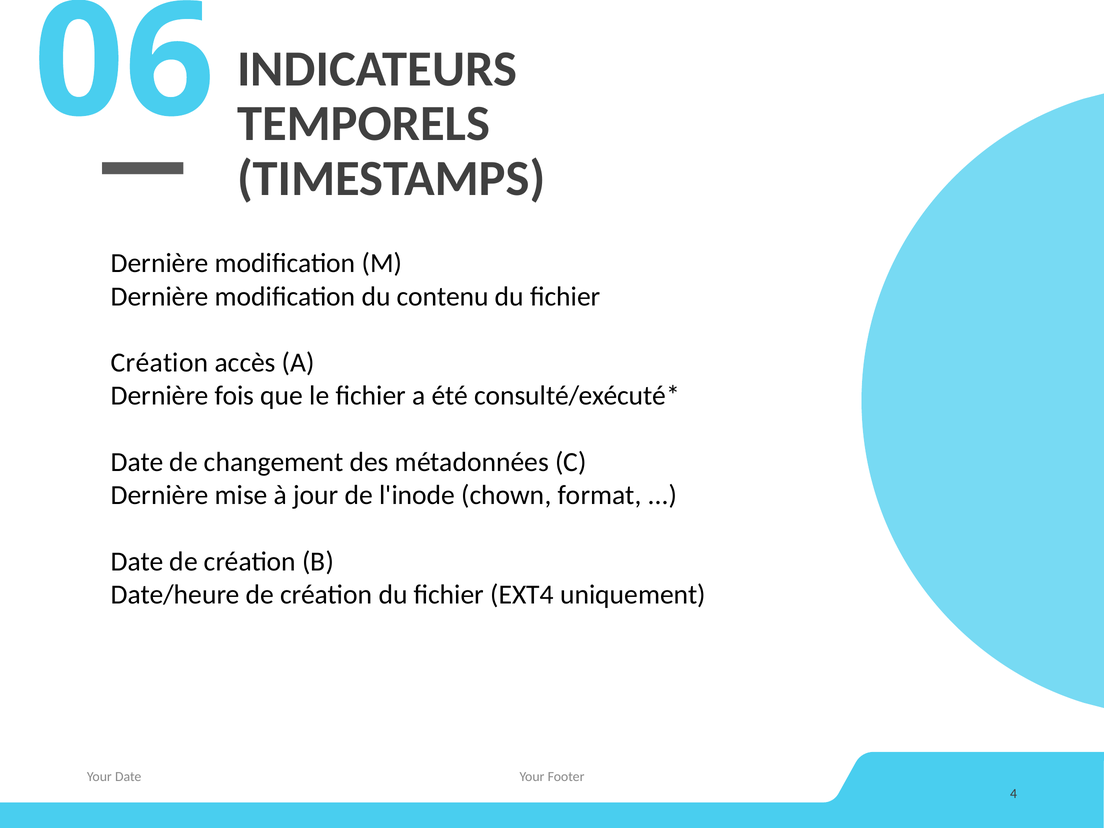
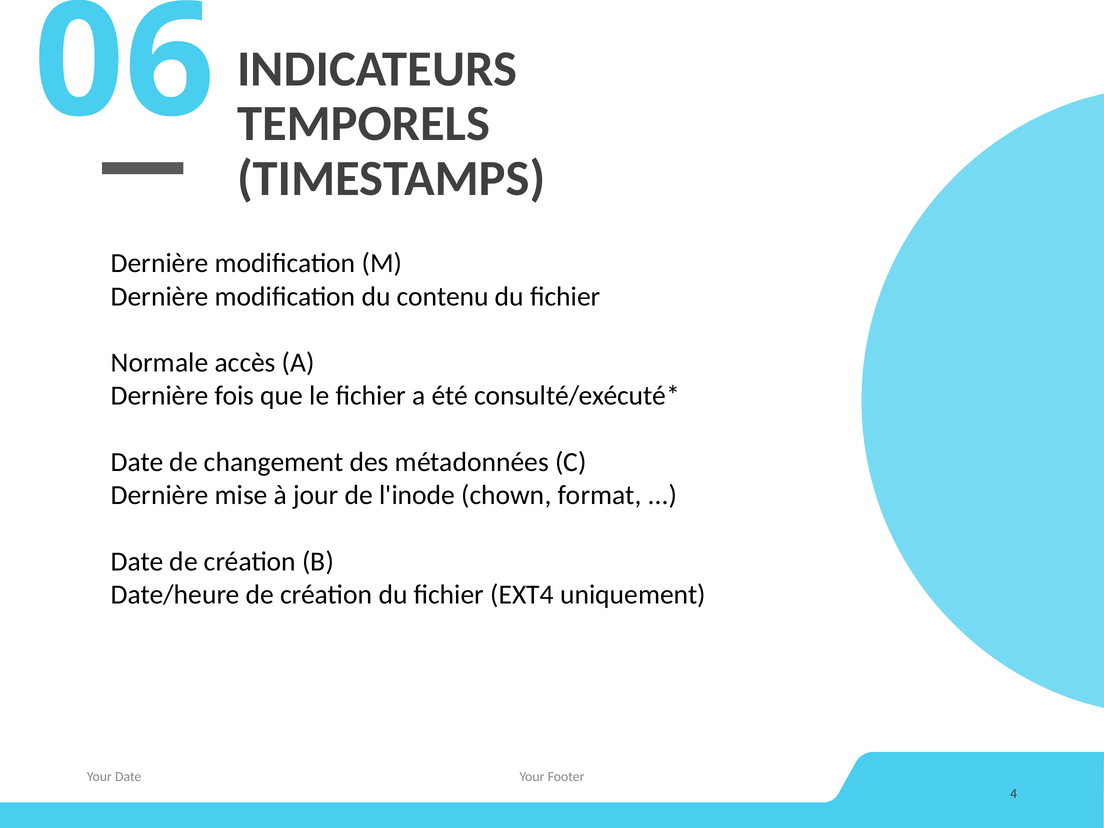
Création: Création -> Normale (160, 363)
